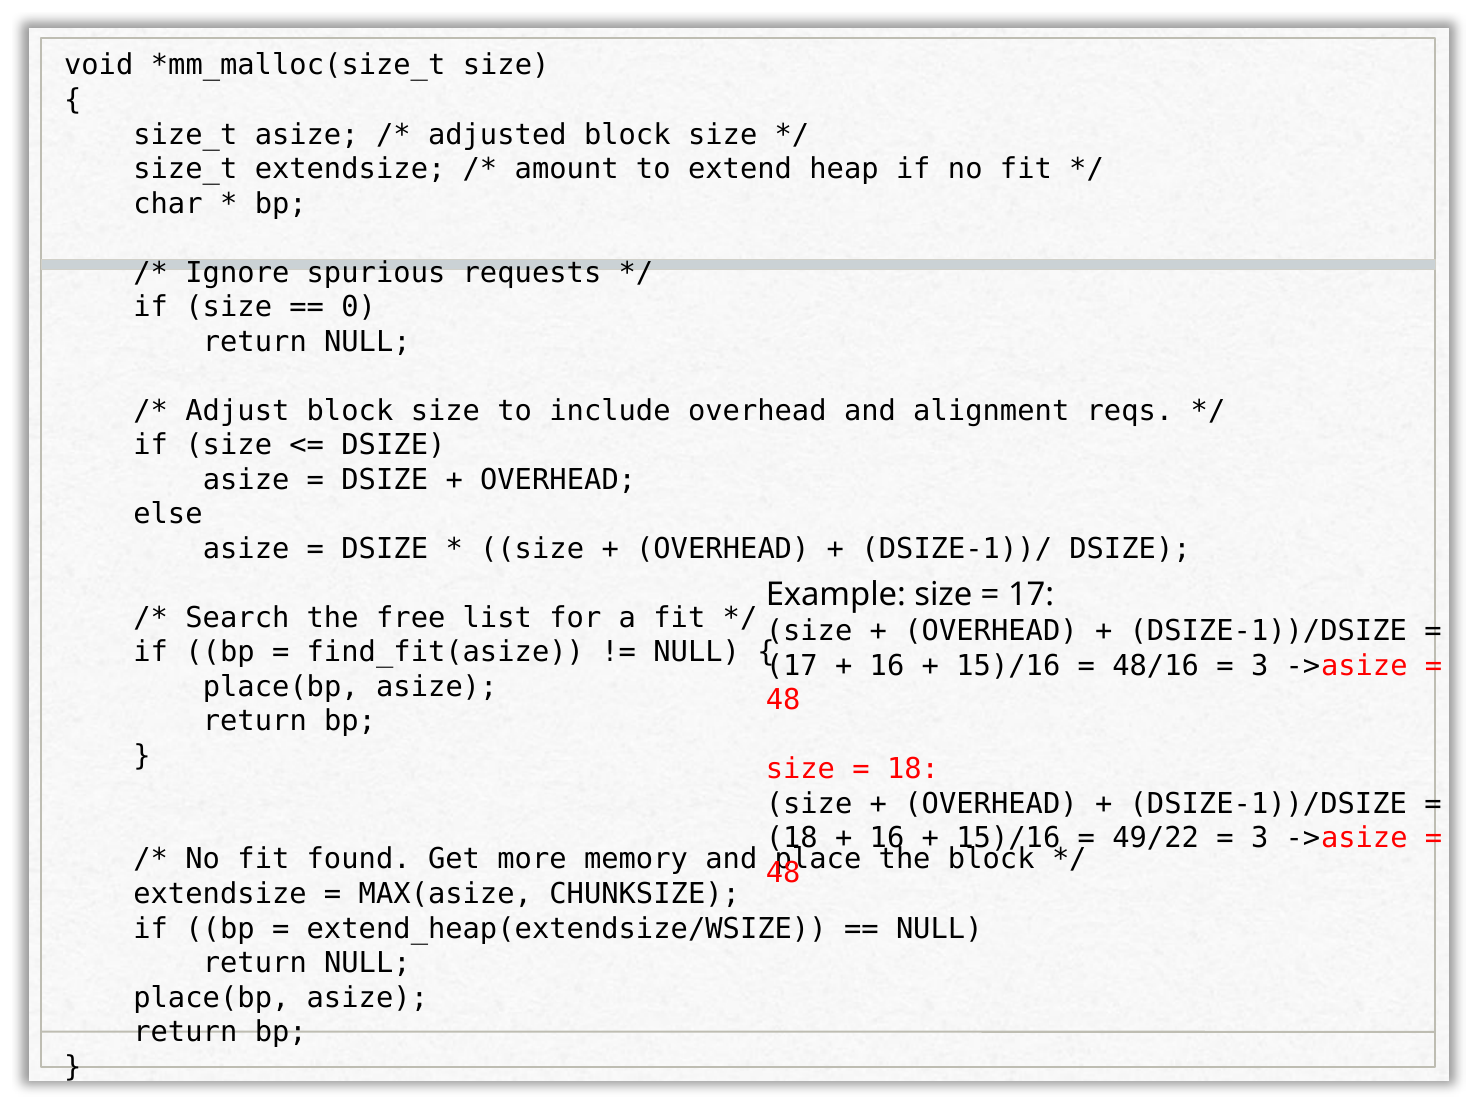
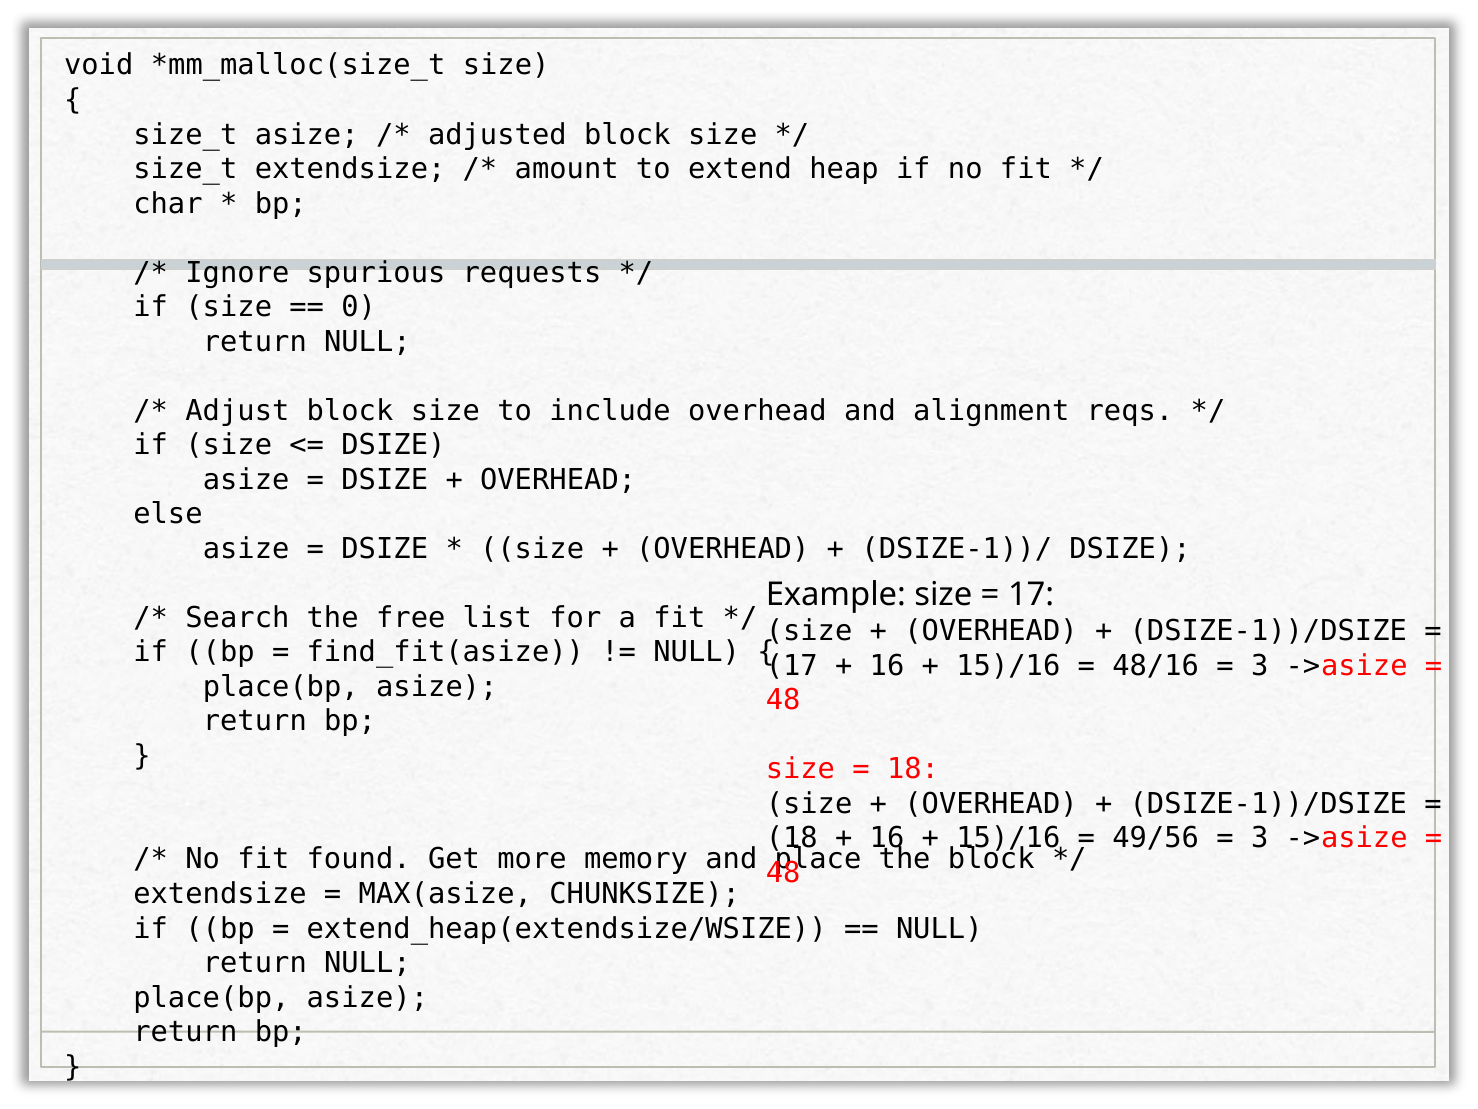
49/22: 49/22 -> 49/56 (1156, 838)
